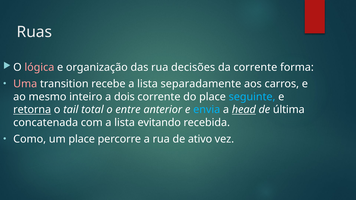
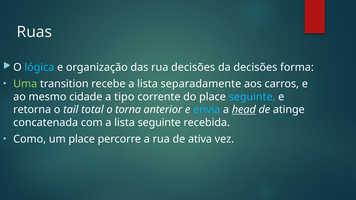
lógica colour: pink -> light blue (39, 67)
da corrente: corrente -> decisões (255, 67)
Uma colour: pink -> light green (25, 84)
inteiro: inteiro -> cidade (86, 97)
dois: dois -> tipo (124, 97)
retorna underline: present -> none (32, 110)
entre: entre -> torna (128, 110)
última: última -> atinge (289, 110)
lista evitando: evitando -> seguinte (159, 123)
ativo: ativo -> ativa (200, 139)
